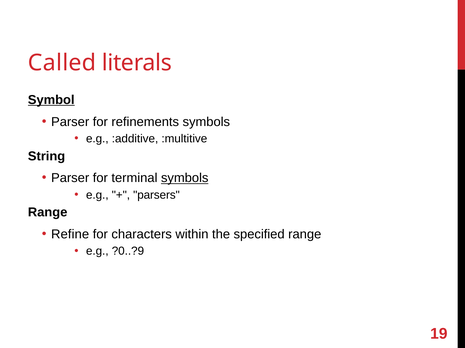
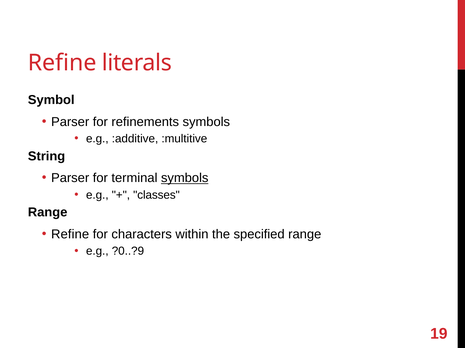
Called: Called -> Refine (62, 63)
Symbol underline: present -> none (51, 100)
parsers: parsers -> classes (156, 195)
